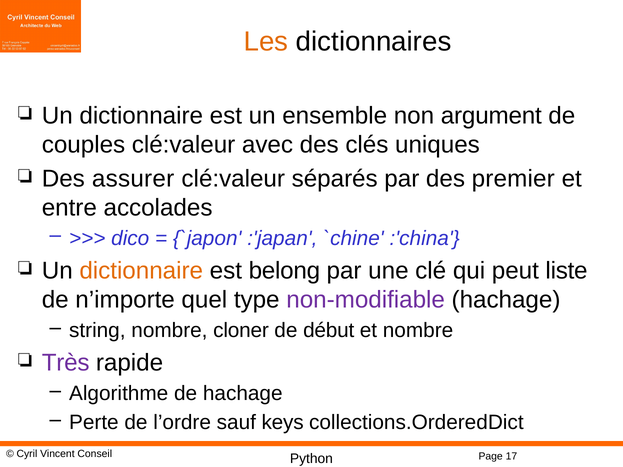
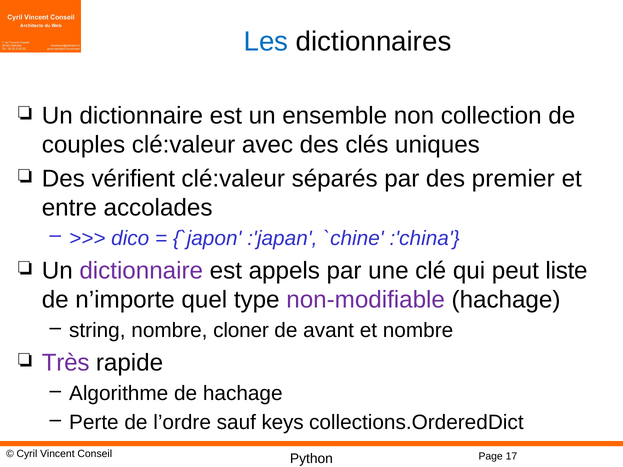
Les colour: orange -> blue (266, 42)
argument: argument -> collection (491, 116)
assurer: assurer -> vérifient (133, 179)
dictionnaire colour: orange -> purple (141, 271)
belong: belong -> appels (284, 271)
début: début -> avant (329, 331)
